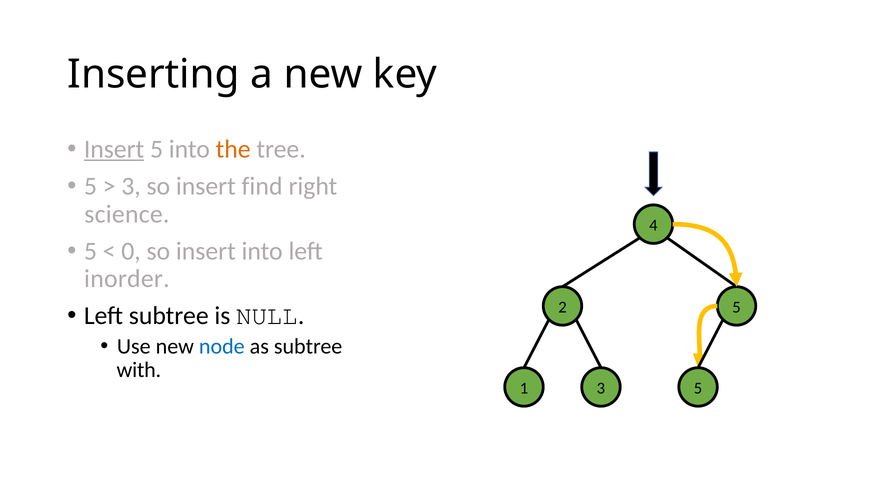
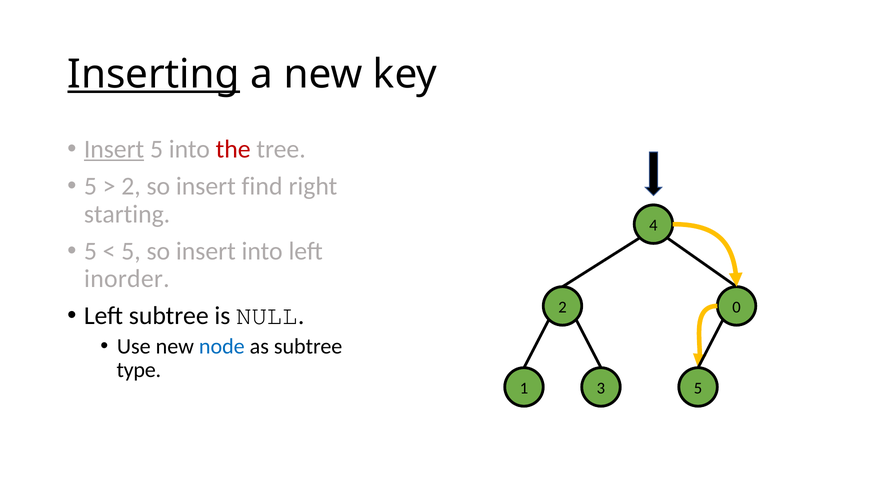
Inserting underline: none -> present (154, 74)
the colour: orange -> red (233, 149)
3: 3 -> 2 (131, 186)
science: science -> starting (127, 214)
0: 0 -> 5 (131, 251)
2 5: 5 -> 0 (737, 307)
with: with -> type (139, 370)
